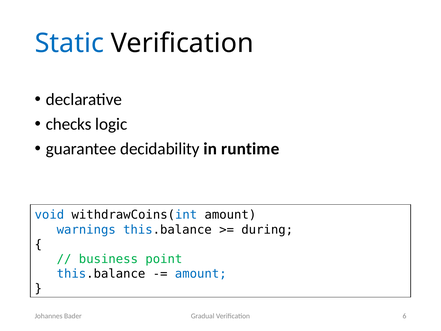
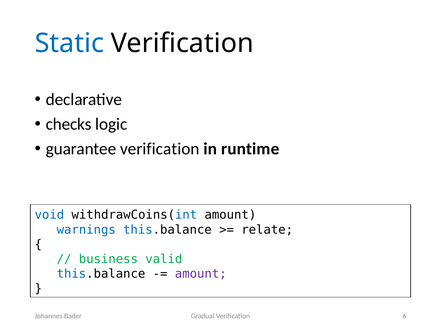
guarantee decidability: decidability -> verification (160, 149)
during: during -> relate (267, 229)
point: point -> valid (164, 259)
amount colour: blue -> purple (201, 274)
